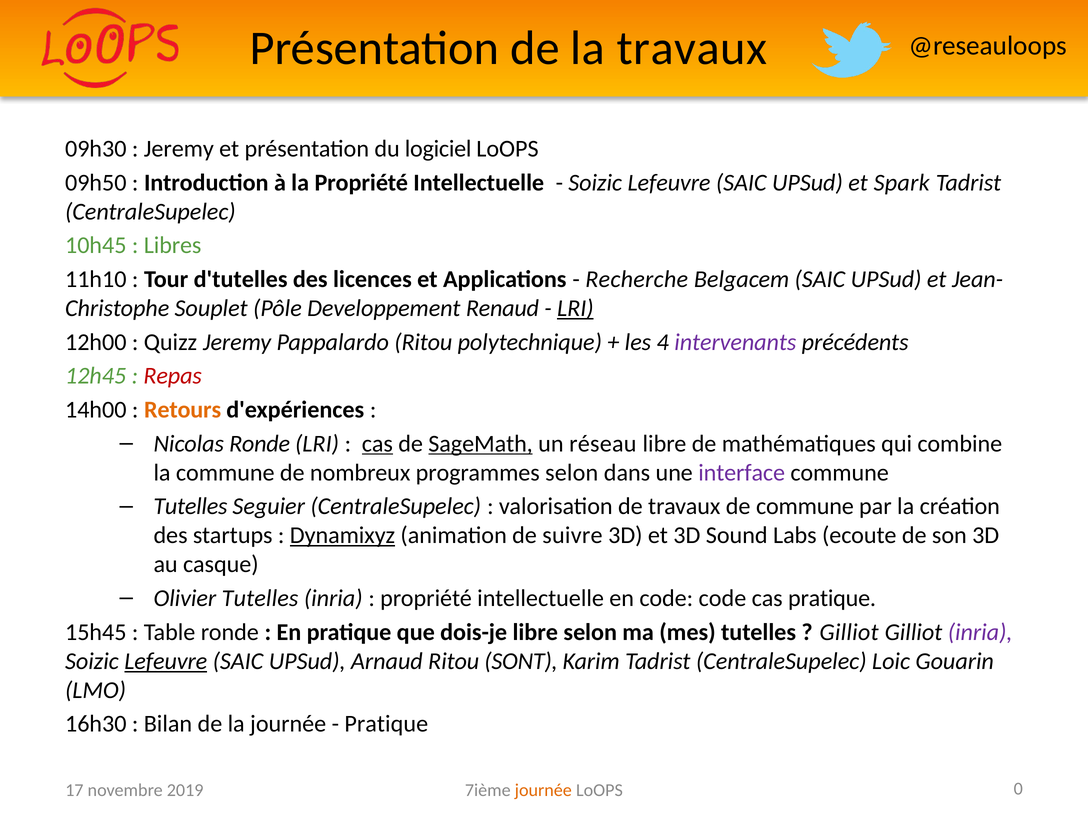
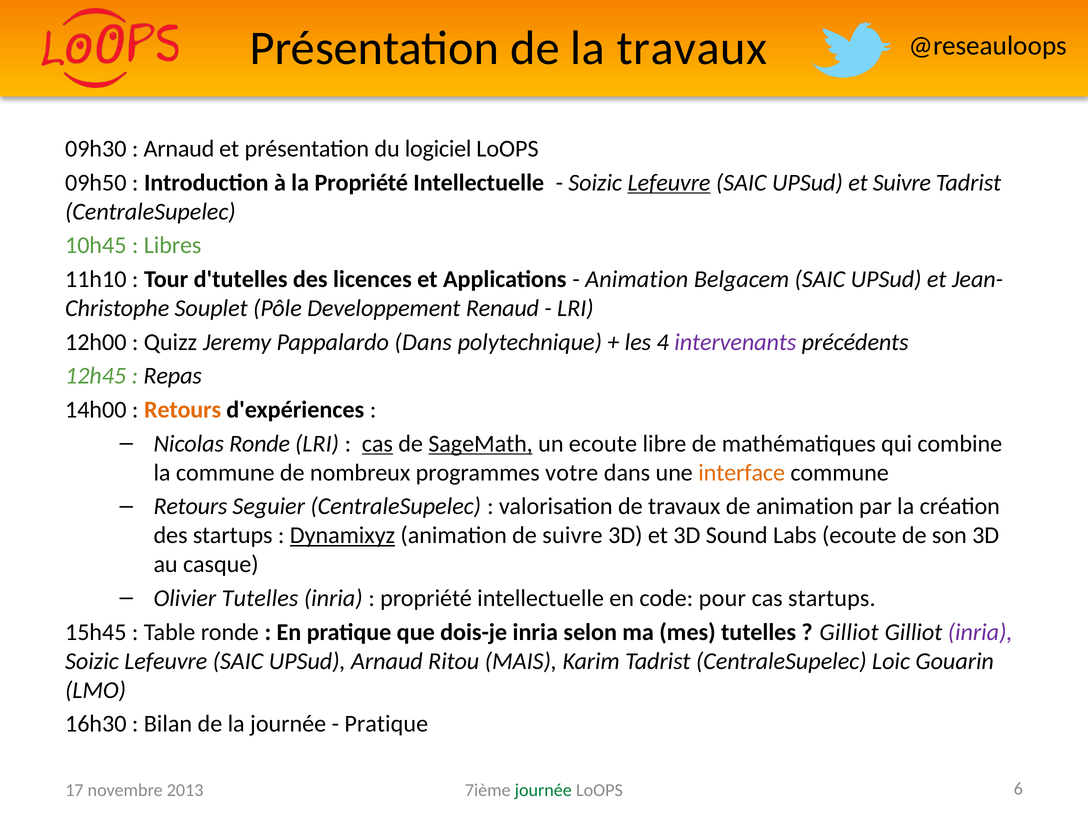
Jeremy: Jeremy -> Arnaud (179, 149)
Lefeuvre underline: none -> present (669, 183)
et Spark: Spark -> Suivre (902, 183)
Recherche: Recherche -> Animation (637, 279)
LRI underline: present -> none (575, 308)
Pappalardo Ritou: Ritou -> Dans (423, 342)
Repas colour: red -> black (173, 376)
un réseau: réseau -> ecoute (603, 444)
programmes selon: selon -> votre (572, 473)
interface colour: purple -> orange (742, 473)
Tutelles: Tutelles -> Retours (190, 506)
de commune: commune -> animation (805, 506)
code code: code -> pour (722, 598)
cas pratique: pratique -> startups (832, 598)
dois-je libre: libre -> inria (535, 632)
Lefeuvre underline: present -> none (166, 661)
SONT: SONT -> MAIS (521, 661)
journée colour: orange -> green (543, 790)
0: 0 -> 6 (1018, 789)
2019: 2019 -> 2013 (185, 790)
